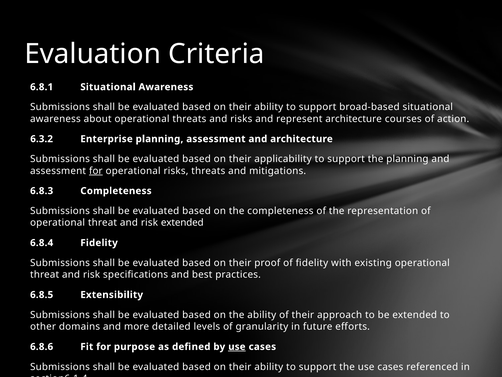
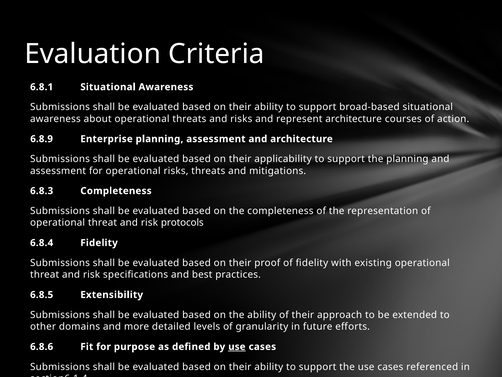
6.3.2: 6.3.2 -> 6.8.9 (42, 139)
for underline: present -> none (96, 171)
risk extended: extended -> protocols (182, 222)
